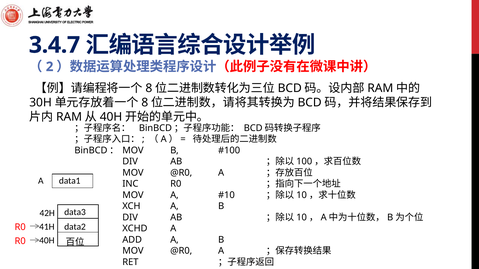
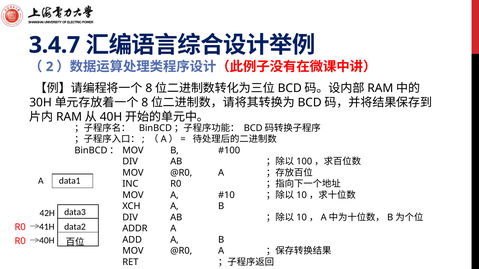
XCHD: XCHD -> ADDR (135, 229)
